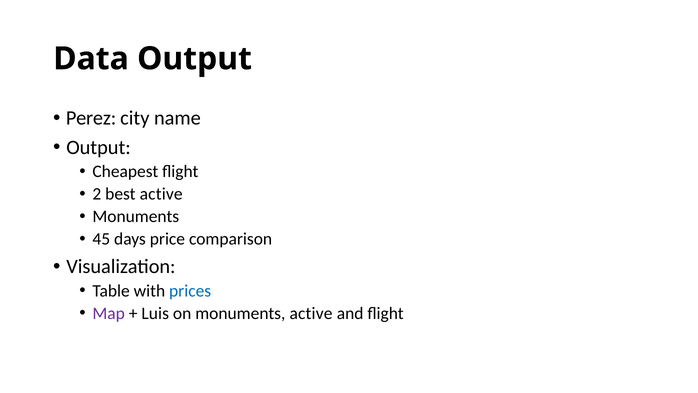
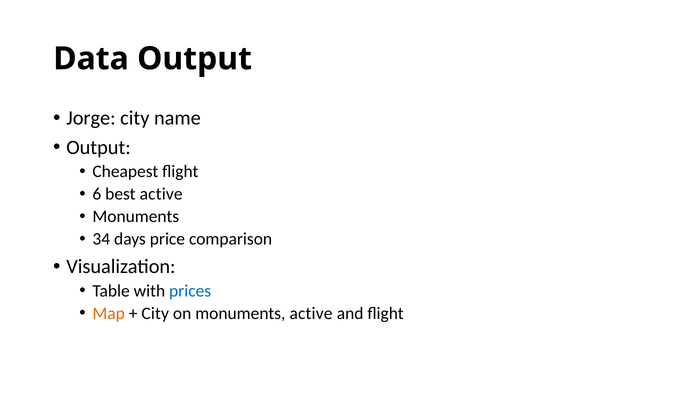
Perez: Perez -> Jorge (91, 118)
2: 2 -> 6 (97, 194)
45: 45 -> 34 (101, 239)
Map colour: purple -> orange (109, 313)
Luis: Luis -> City (155, 313)
